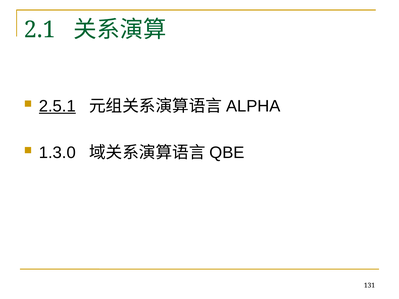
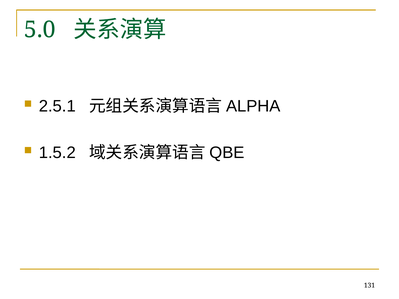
2.1: 2.1 -> 5.0 (40, 30)
2.5.1 underline: present -> none (57, 106)
1.3.0: 1.3.0 -> 1.5.2 (57, 153)
